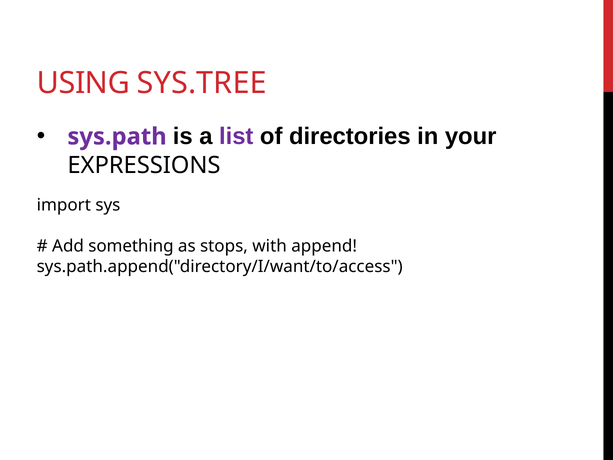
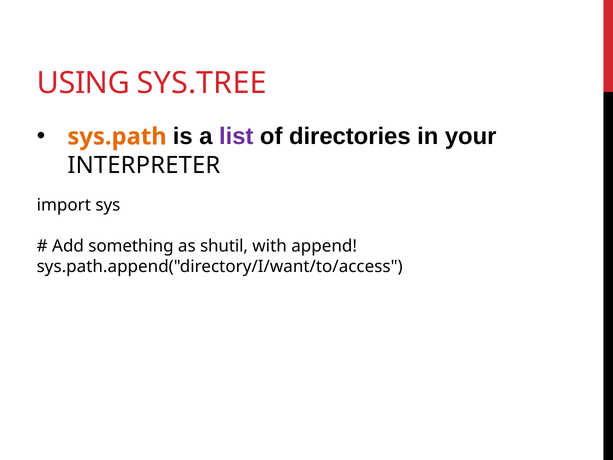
sys.path colour: purple -> orange (117, 137)
EXPRESSIONS: EXPRESSIONS -> INTERPRETER (144, 165)
stops: stops -> shutil (224, 246)
